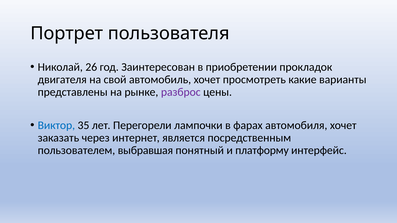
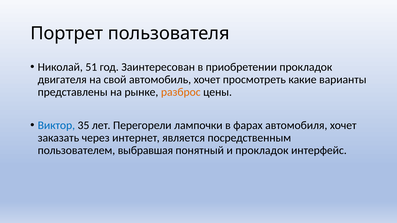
26: 26 -> 51 (91, 67)
разброс colour: purple -> orange (181, 92)
и платформу: платформу -> прокладок (262, 150)
